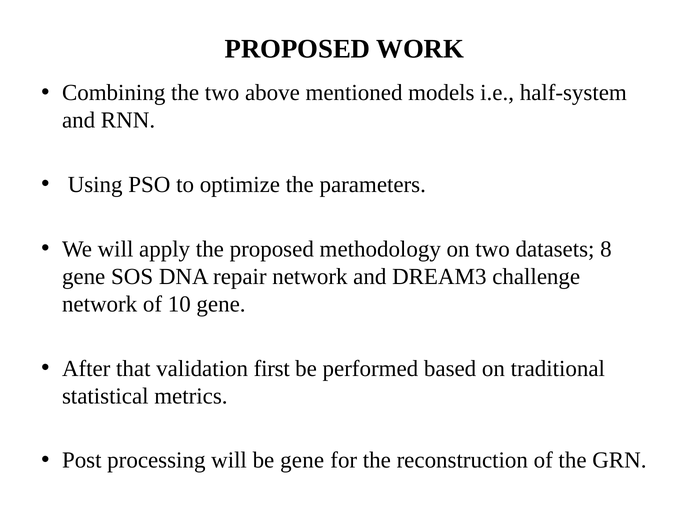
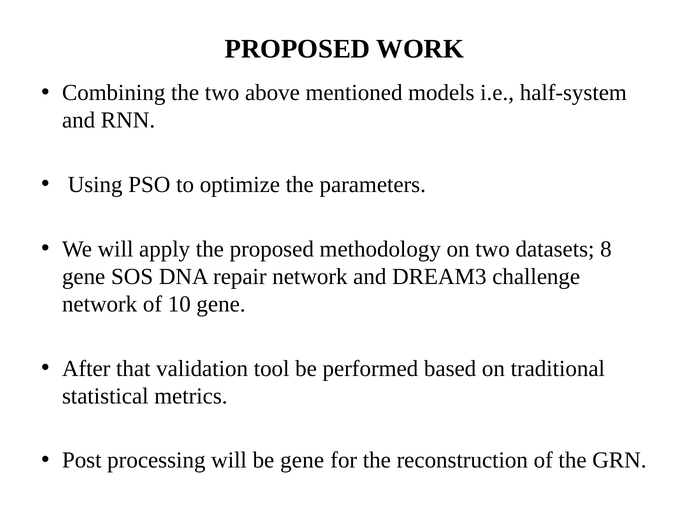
first: first -> tool (272, 368)
